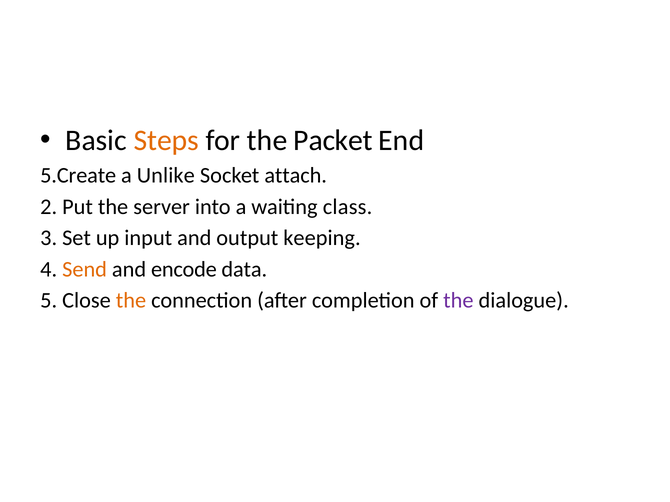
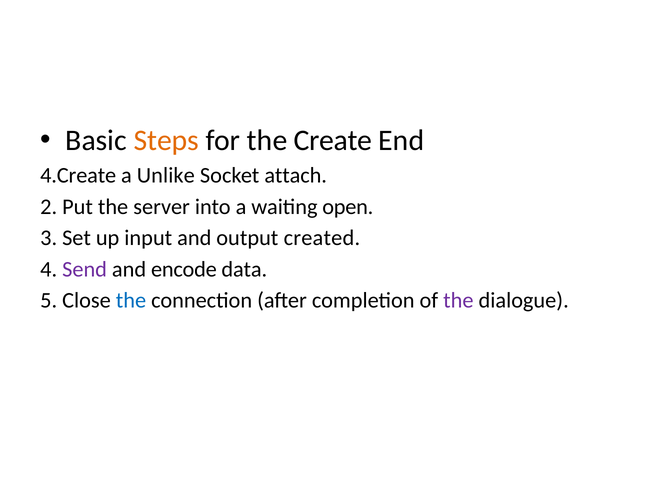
Packet: Packet -> Create (333, 141)
5.Create: 5.Create -> 4.Create (78, 176)
class: class -> open (348, 207)
keeping: keeping -> created (322, 238)
Send colour: orange -> purple (85, 270)
the colour: orange -> blue (131, 301)
